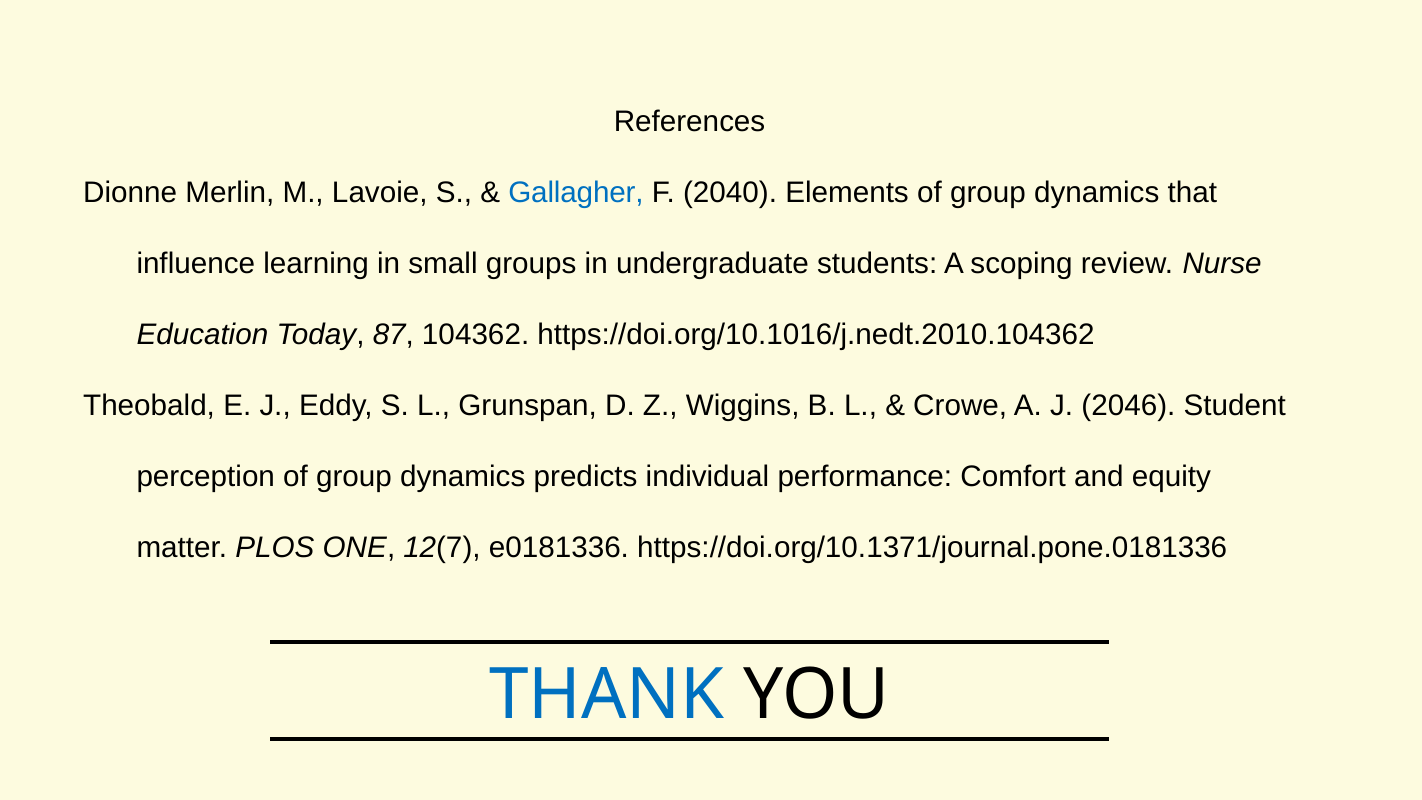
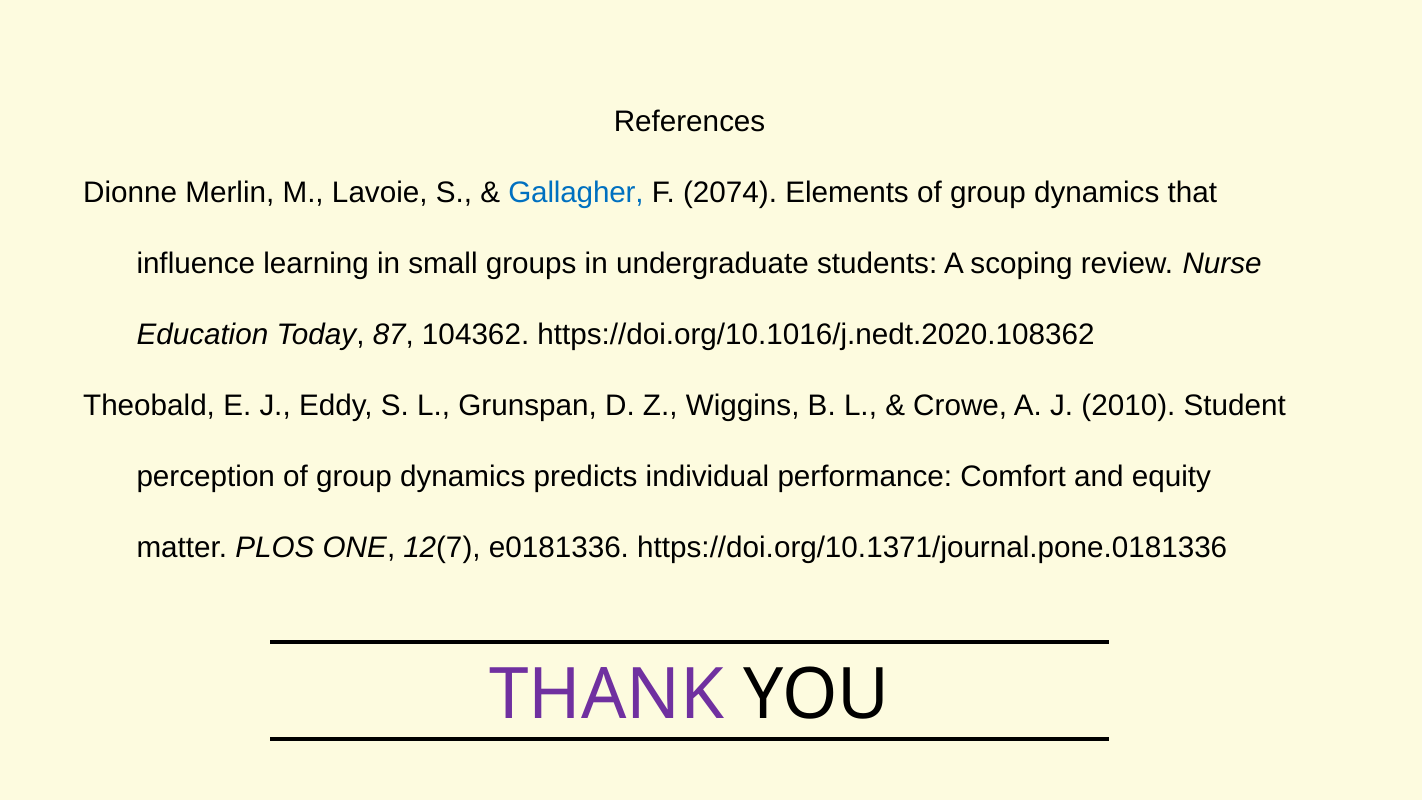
2040: 2040 -> 2074 (730, 192)
https://doi.org/10.1016/j.nedt.2010.104362: https://doi.org/10.1016/j.nedt.2010.104362 -> https://doi.org/10.1016/j.nedt.2020.108362 (816, 335)
2046: 2046 -> 2010 (1128, 406)
THANK colour: blue -> purple (607, 695)
